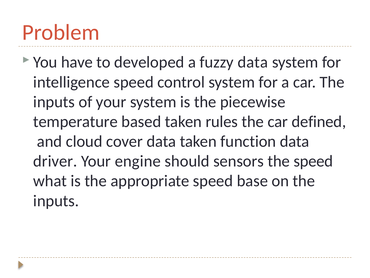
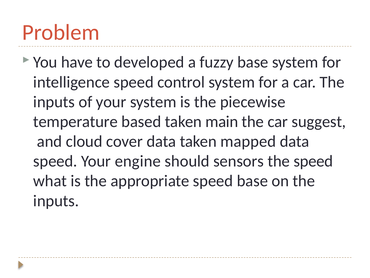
fuzzy data: data -> base (253, 62)
rules: rules -> main (222, 121)
defined: defined -> suggest (319, 121)
function: function -> mapped (248, 141)
driver: driver -> speed (55, 161)
